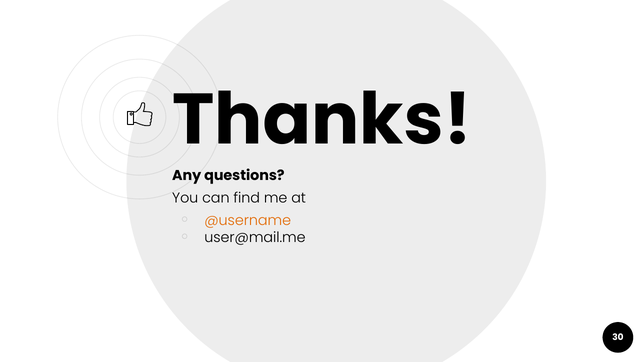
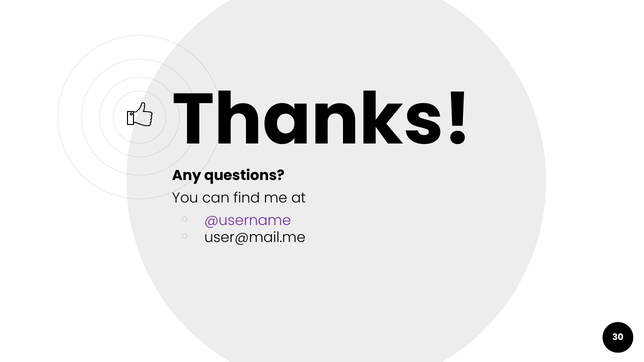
@username colour: orange -> purple (248, 221)
